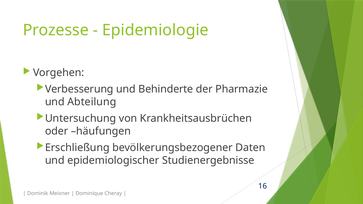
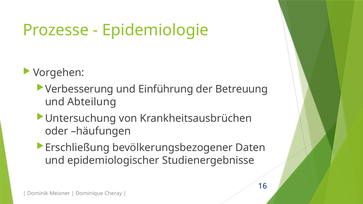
Behinderte: Behinderte -> Einführung (166, 89)
Pharmazie: Pharmazie -> Betreuung (242, 89)
